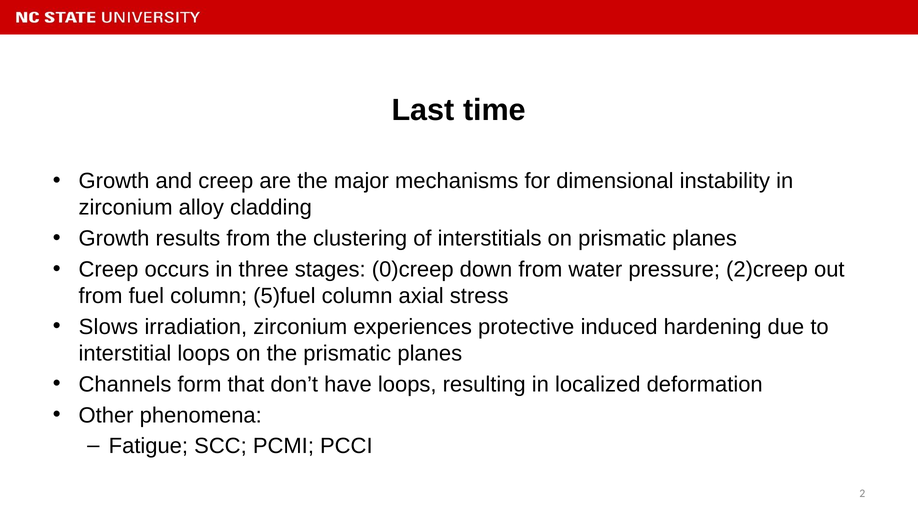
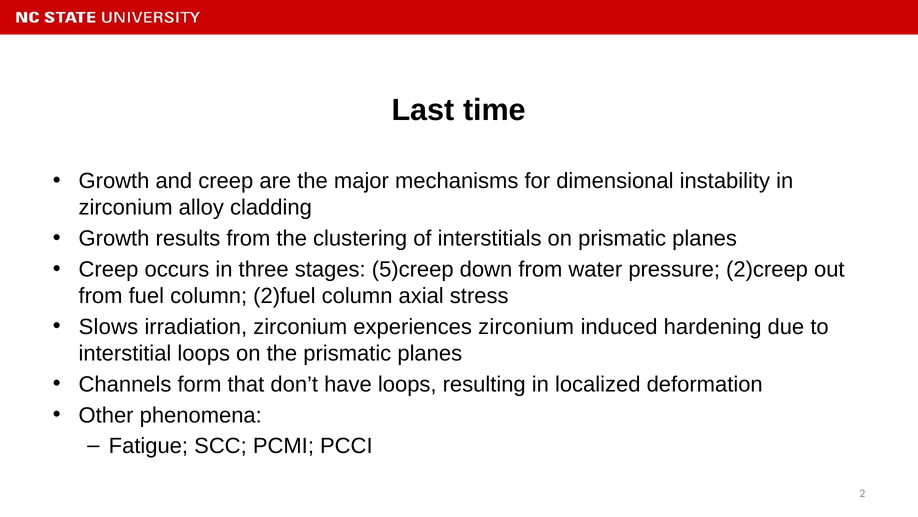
0)creep: 0)creep -> 5)creep (413, 269)
5)fuel: 5)fuel -> 2)fuel (284, 295)
experiences protective: protective -> zirconium (526, 326)
